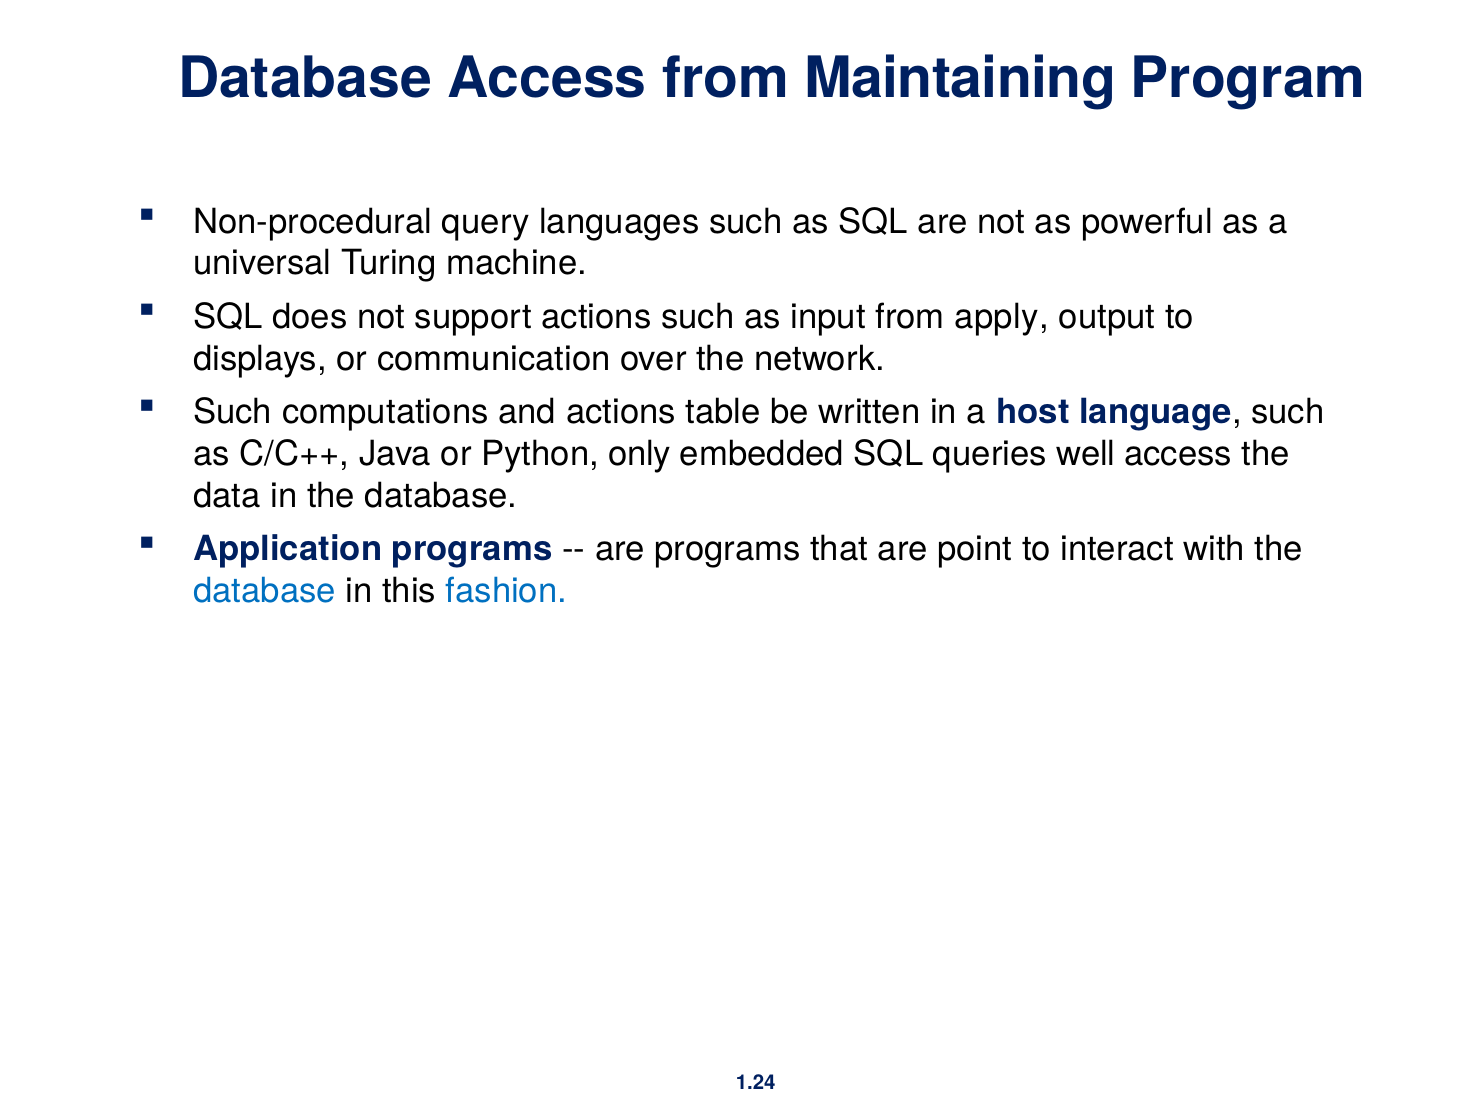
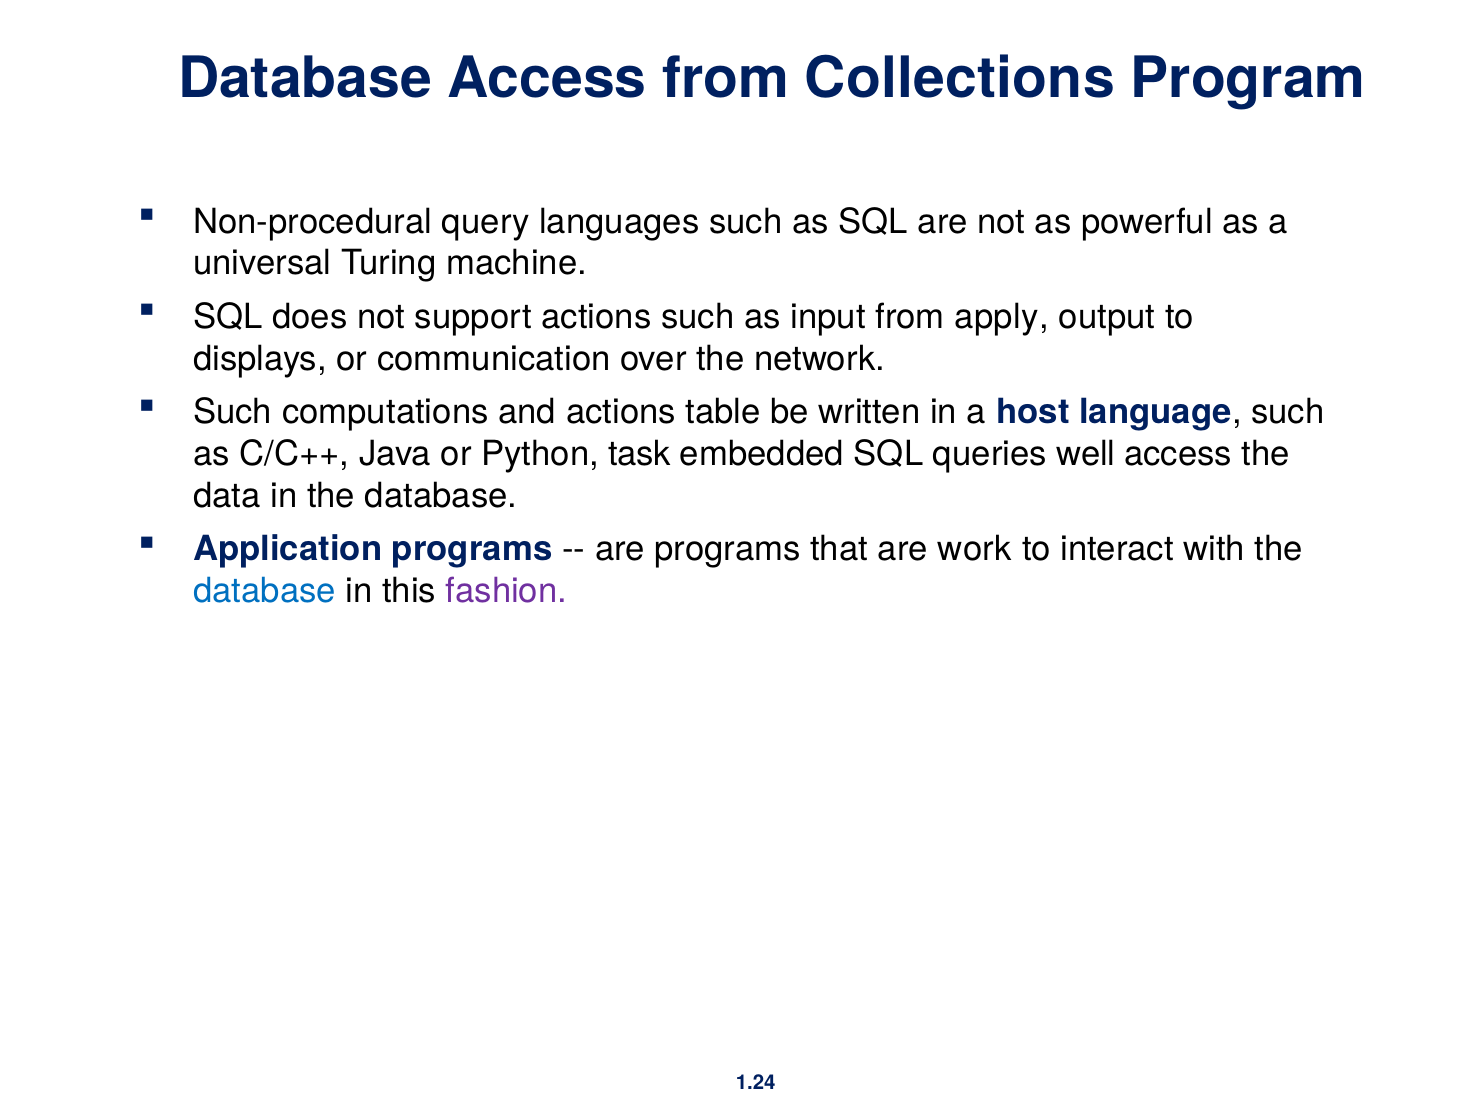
Maintaining: Maintaining -> Collections (960, 79)
only: only -> task (640, 454)
point: point -> work (975, 550)
fashion colour: blue -> purple (506, 591)
